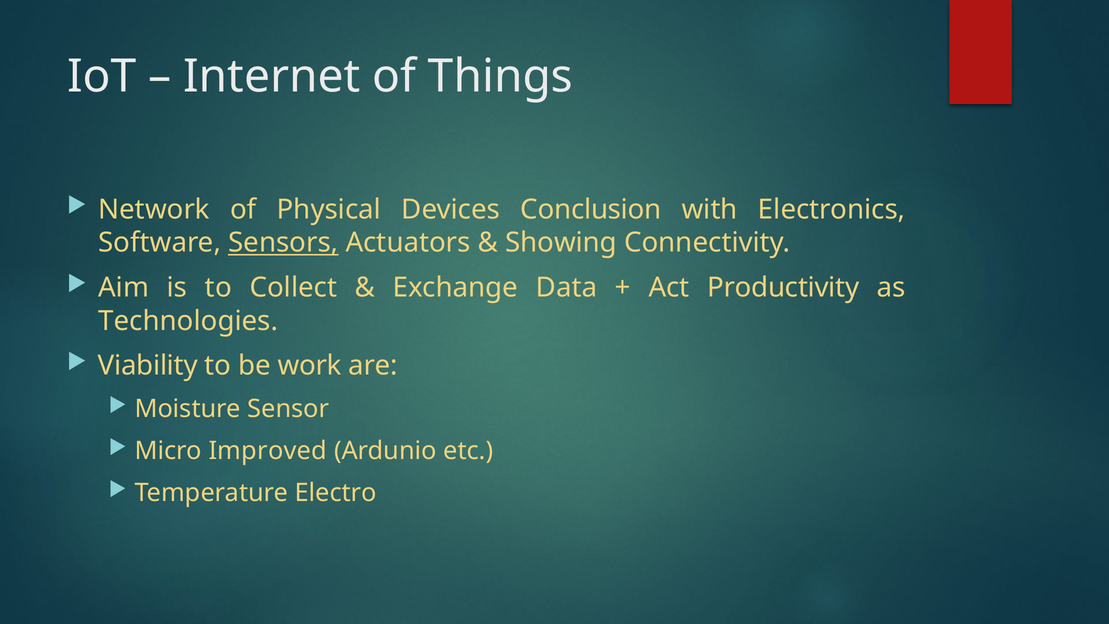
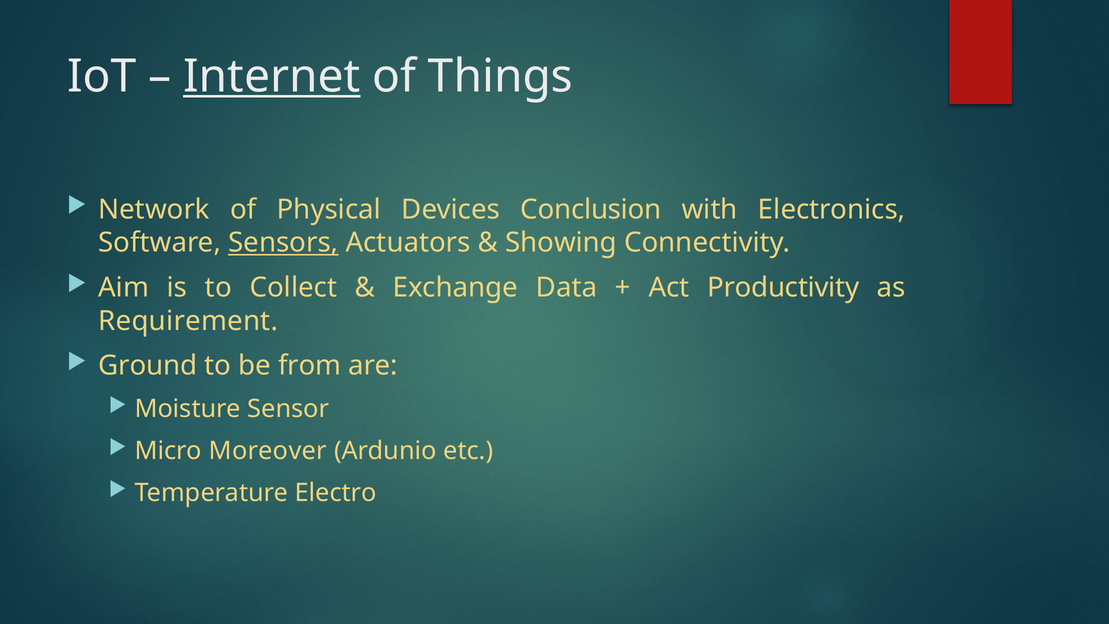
Internet underline: none -> present (272, 76)
Technologies: Technologies -> Requirement (188, 321)
Viability: Viability -> Ground (148, 366)
work: work -> from (310, 366)
Improved: Improved -> Moreover (268, 451)
